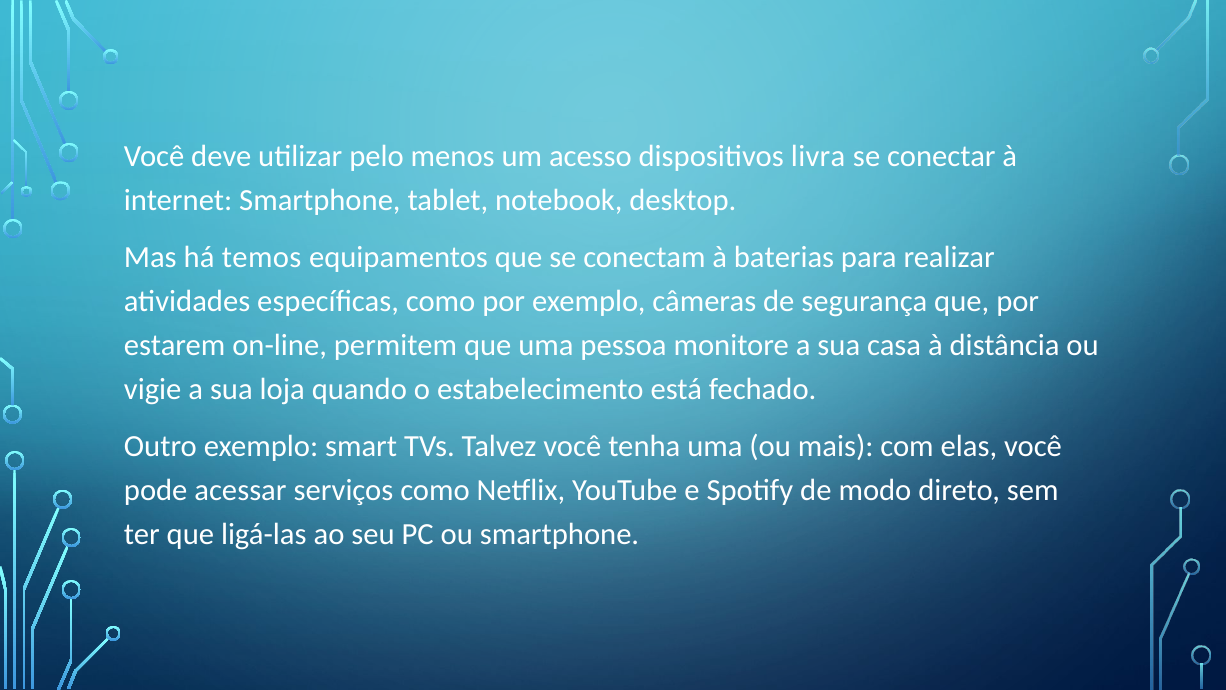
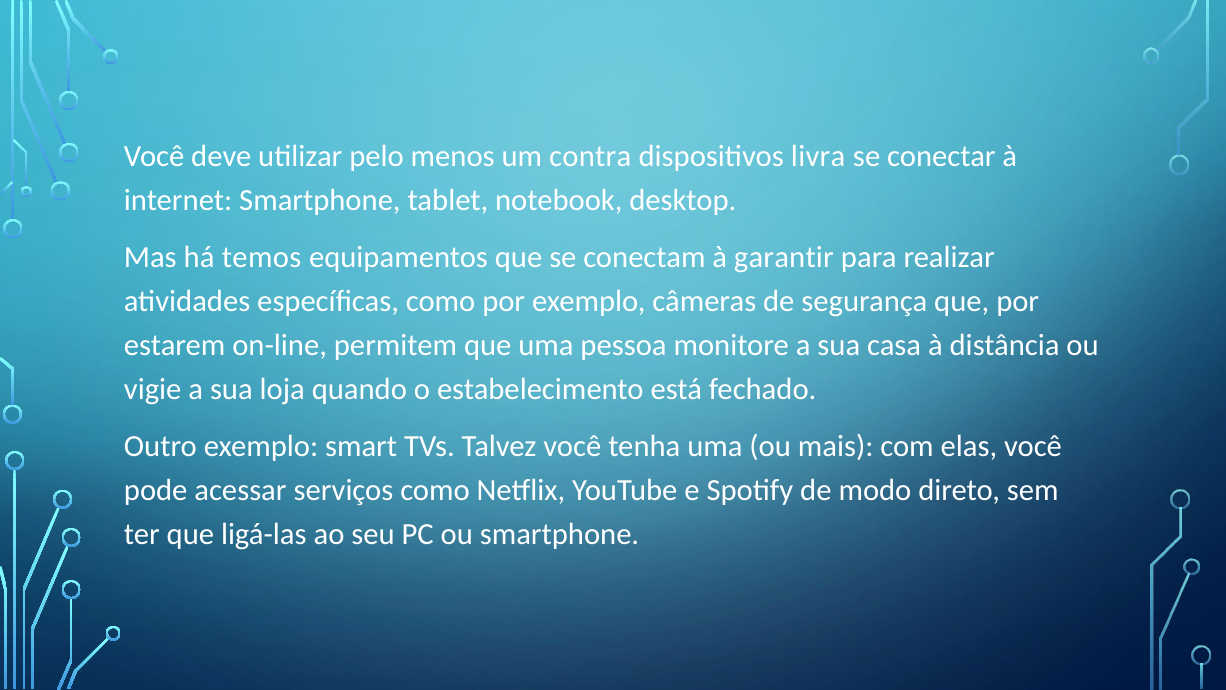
acesso: acesso -> contra (590, 156)
baterias: baterias -> garantir (784, 257)
